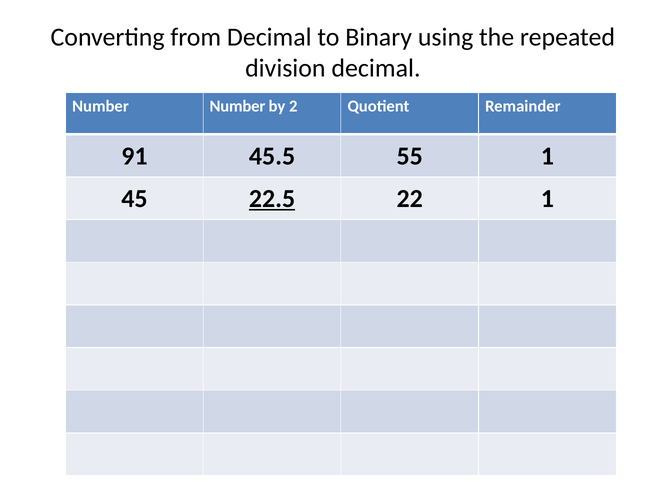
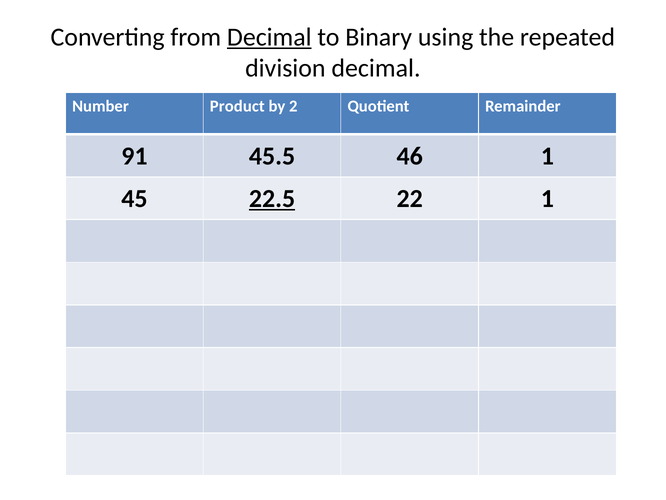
Decimal underline: none -> present (269, 37)
Number Number: Number -> Product (237, 106)
55: 55 -> 46 (410, 156)
